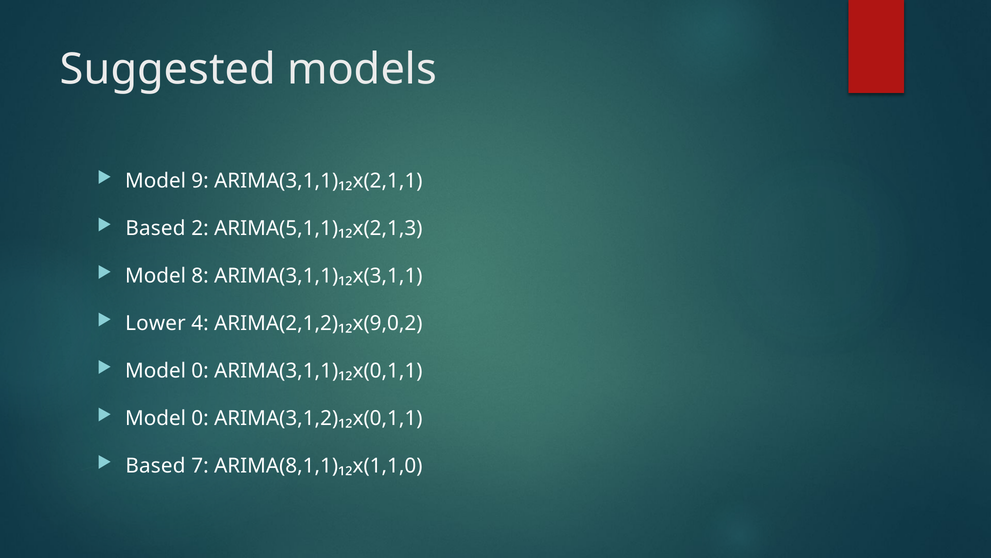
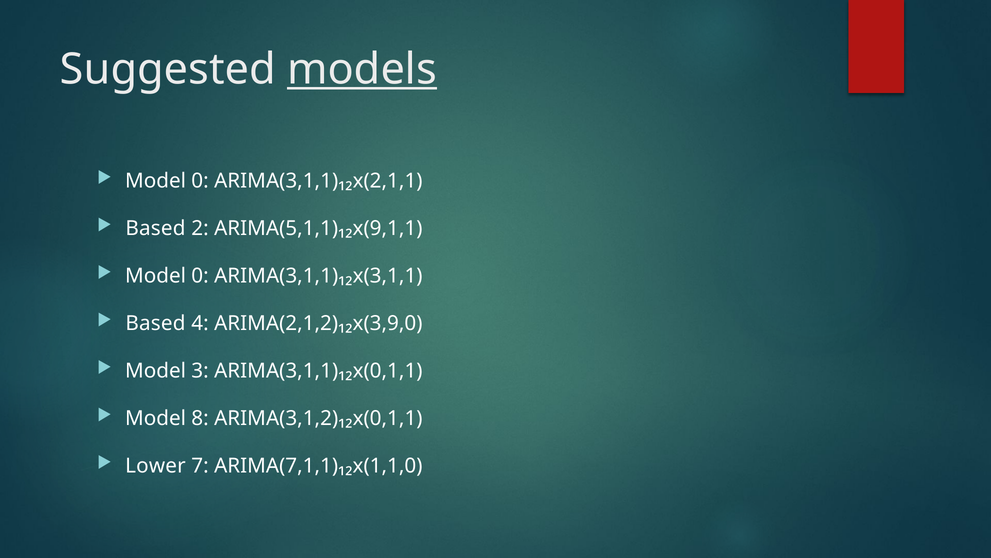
models underline: none -> present (362, 70)
9: 9 -> 0 (200, 181)
ARIMA(5,1,1)₁₂x(2,1,3: ARIMA(5,1,1)₁₂x(2,1,3 -> ARIMA(5,1,1)₁₂x(9,1,1 (318, 228)
8: 8 -> 0 (200, 276)
Lower: Lower -> Based (155, 323)
ARIMA(2,1,2)₁₂x(9,0,2: ARIMA(2,1,2)₁₂x(9,0,2 -> ARIMA(2,1,2)₁₂x(3,9,0 (318, 323)
0: 0 -> 3 (200, 371)
0: 0 -> 8 (200, 418)
Based: Based -> Lower (155, 466)
ARIMA(8,1,1)₁₂x(1,1,0: ARIMA(8,1,1)₁₂x(1,1,0 -> ARIMA(7,1,1)₁₂x(1,1,0 (318, 466)
